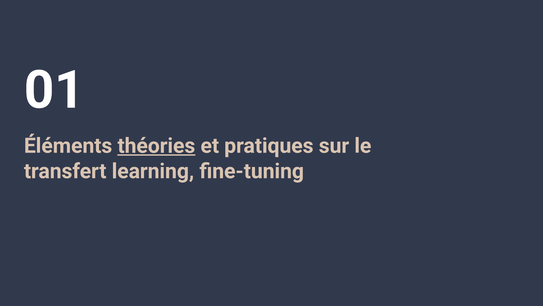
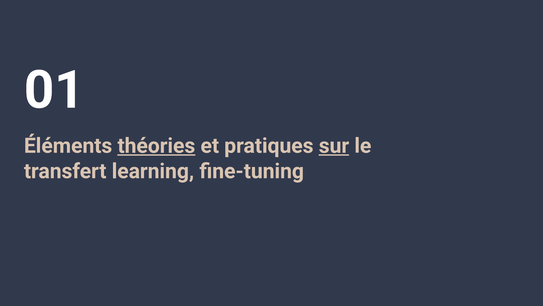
sur underline: none -> present (334, 146)
